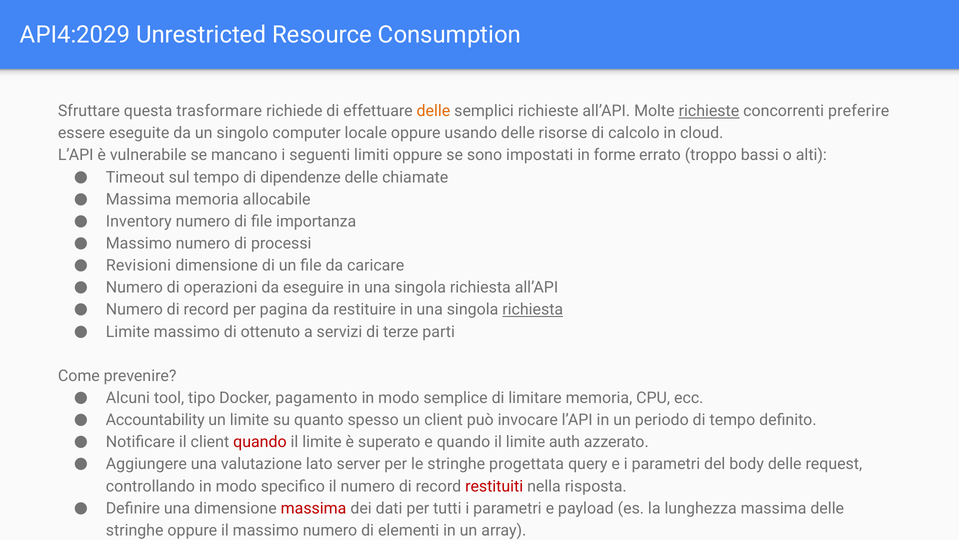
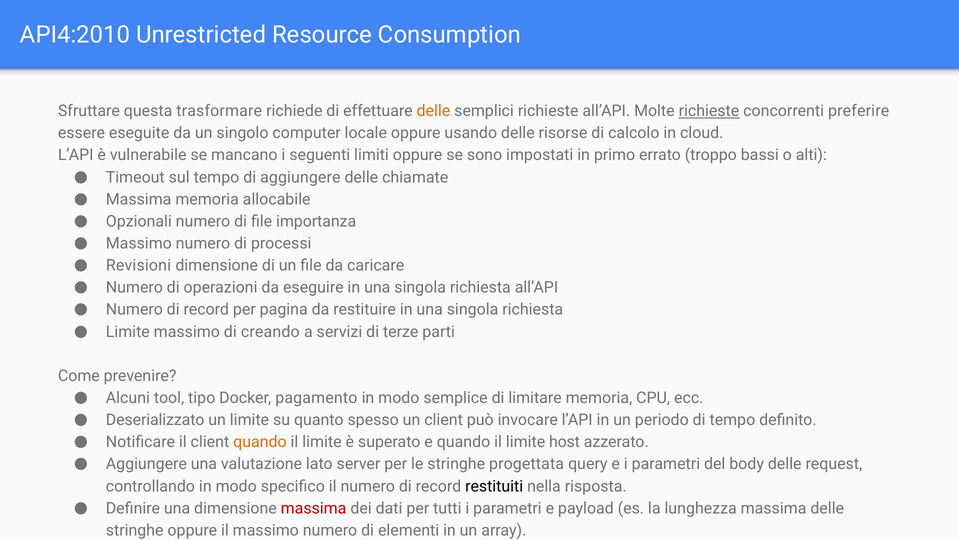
API4:2029: API4:2029 -> API4:2010 (75, 35)
forme: forme -> primo (615, 155)
di dipendenze: dipendenze -> aggiungere (300, 177)
Inventory: Inventory -> Opzionali (139, 221)
richiesta underline: present -> none (533, 309)
ottenuto: ottenuto -> creando (270, 331)
Accountability: Accountability -> Deserializzato (155, 420)
quando colour: red -> orange (260, 442)
auth: auth -> host (564, 442)
restituiti colour: red -> black (494, 486)
